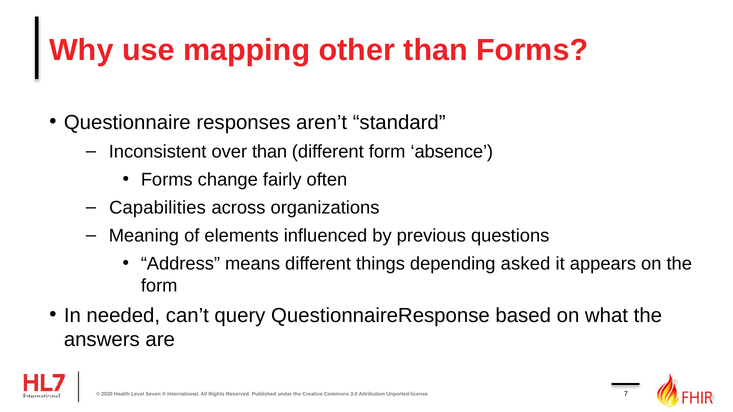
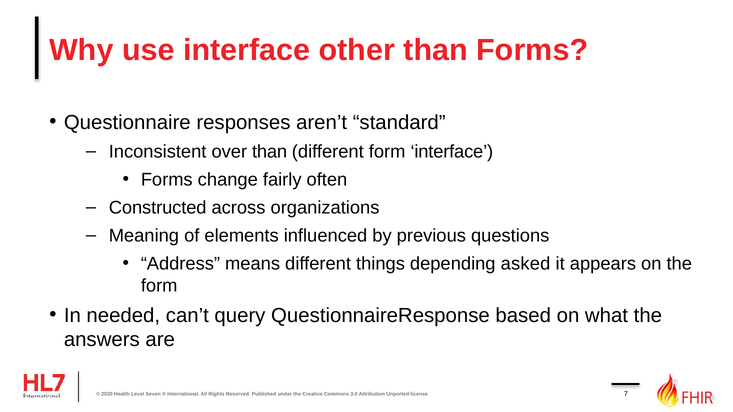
use mapping: mapping -> interface (247, 50)
form absence: absence -> interface (452, 152)
Capabilities: Capabilities -> Constructed (158, 208)
